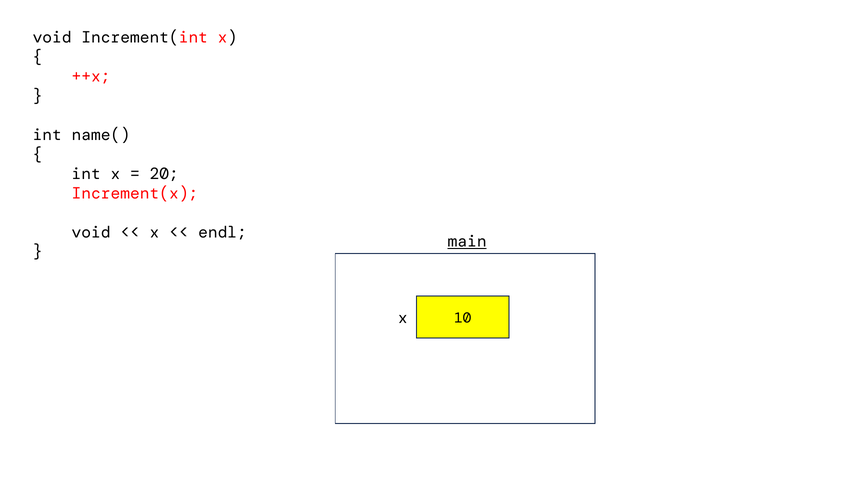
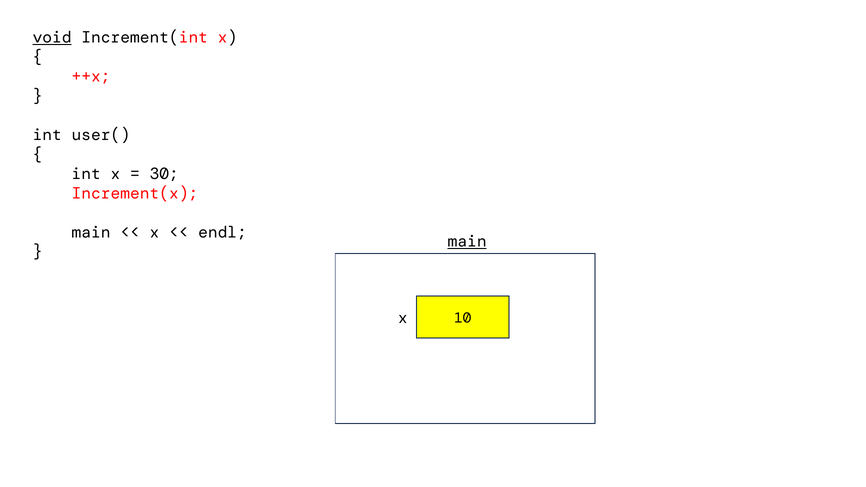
void underline: none -> present (52, 37)
name(: name( -> user( (101, 135)
20: 20 -> 30 (164, 174)
void: void -> main (91, 232)
